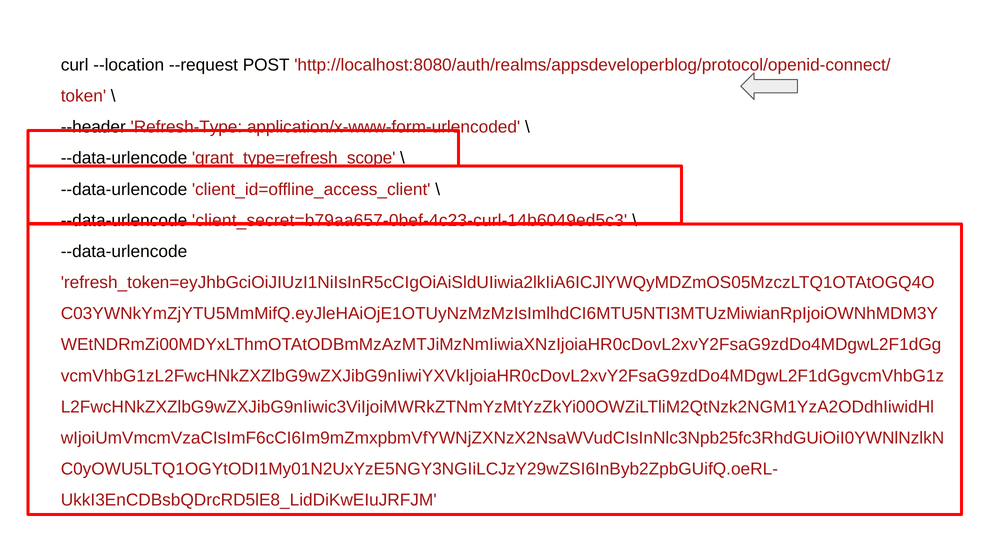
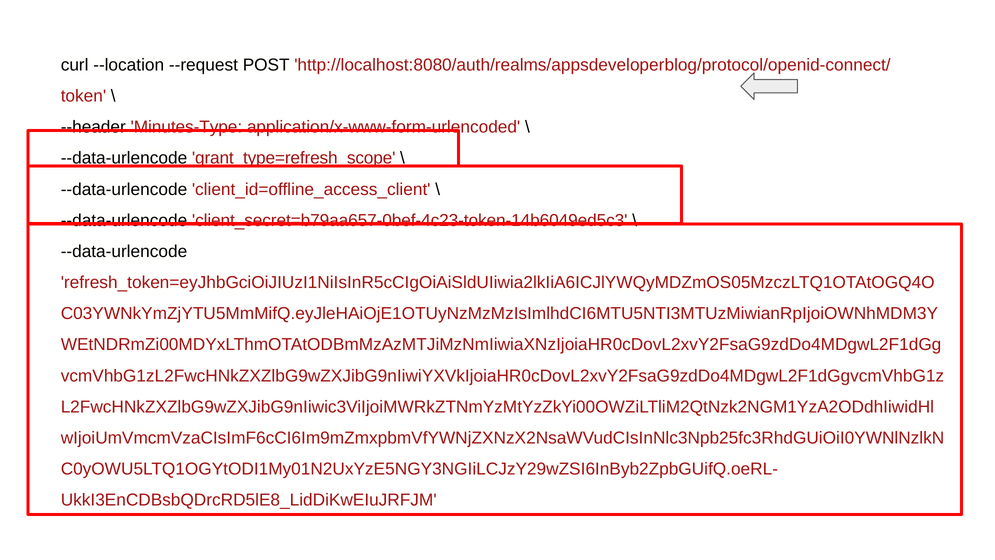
Refresh-Type: Refresh-Type -> Minutes-Type (186, 127)
client_secret=b79aa657-0bef-4c23-curl-14b6049ed5c3: client_secret=b79aa657-0bef-4c23-curl-14b6049ed5c3 -> client_secret=b79aa657-0bef-4c23-token-14b6049ed5c3 (410, 220)
